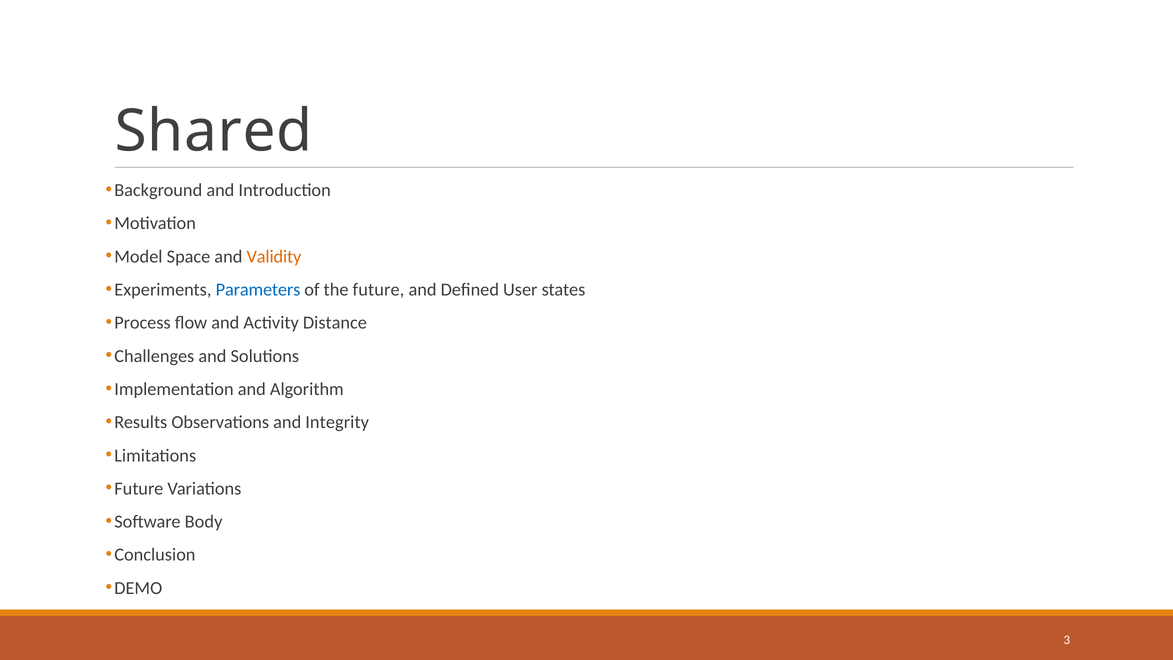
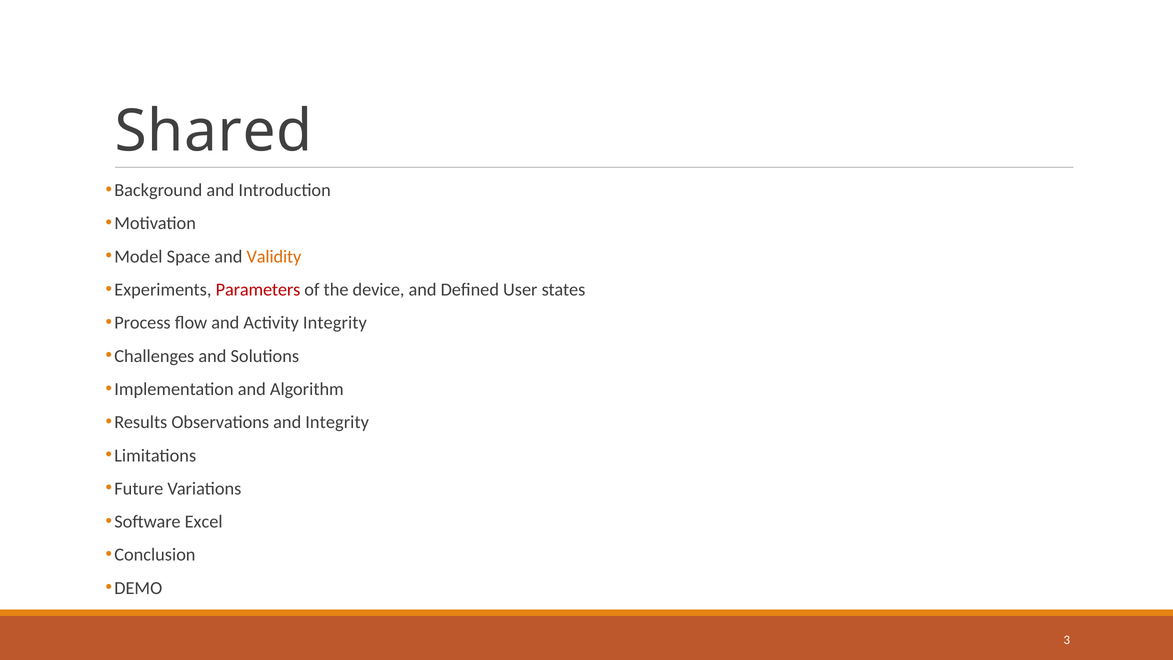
Parameters colour: blue -> red (258, 290)
the future: future -> device (379, 290)
Activity Distance: Distance -> Integrity (335, 323)
Body: Body -> Excel (204, 522)
